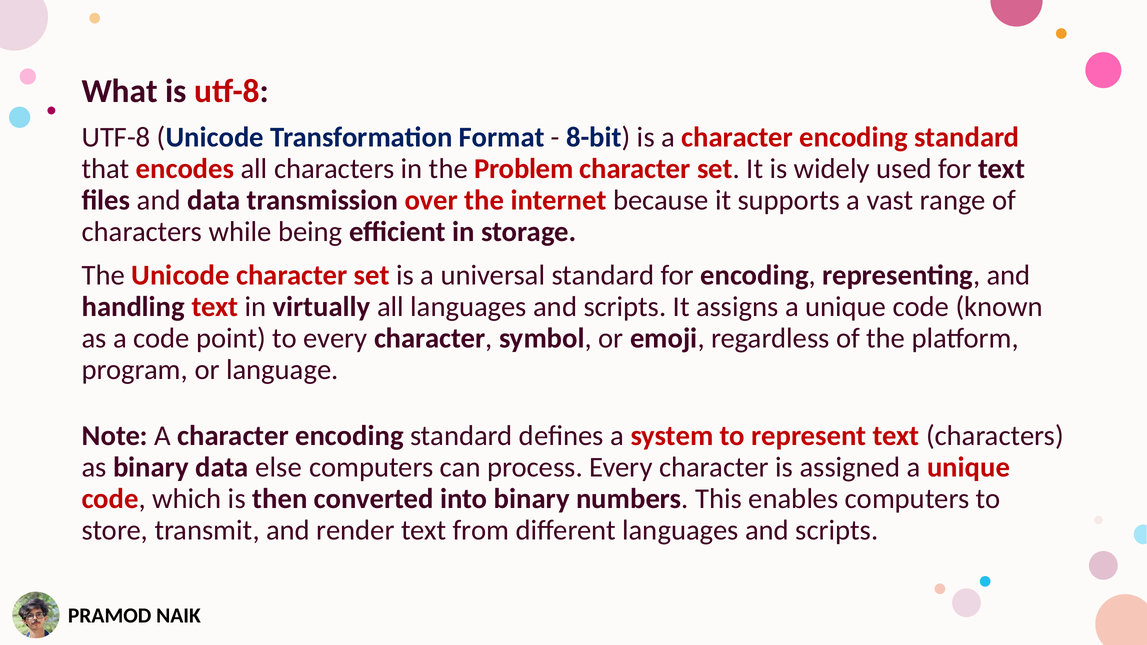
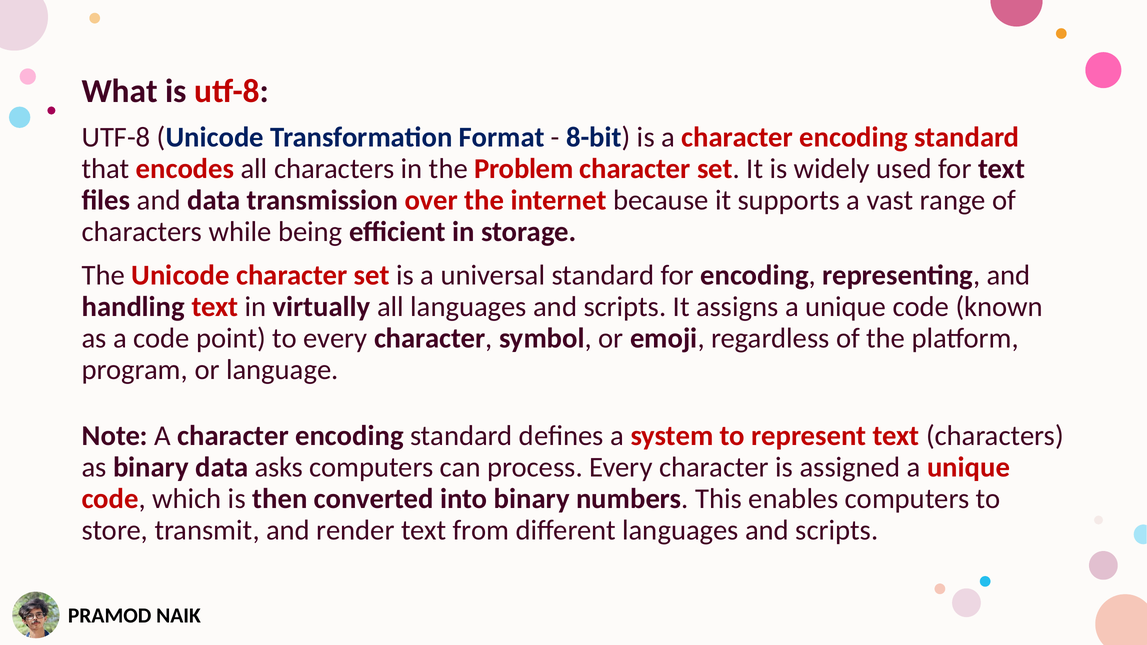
else: else -> asks (279, 467)
